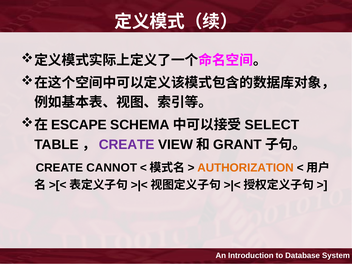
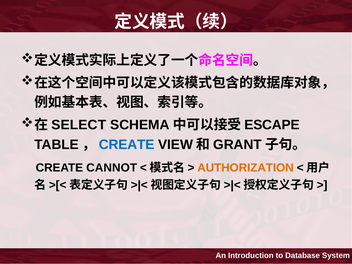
ESCAPE: ESCAPE -> SELECT (79, 125)
SELECT: SELECT -> ESCAPE (272, 125)
CREATE colour: purple -> blue (127, 145)
